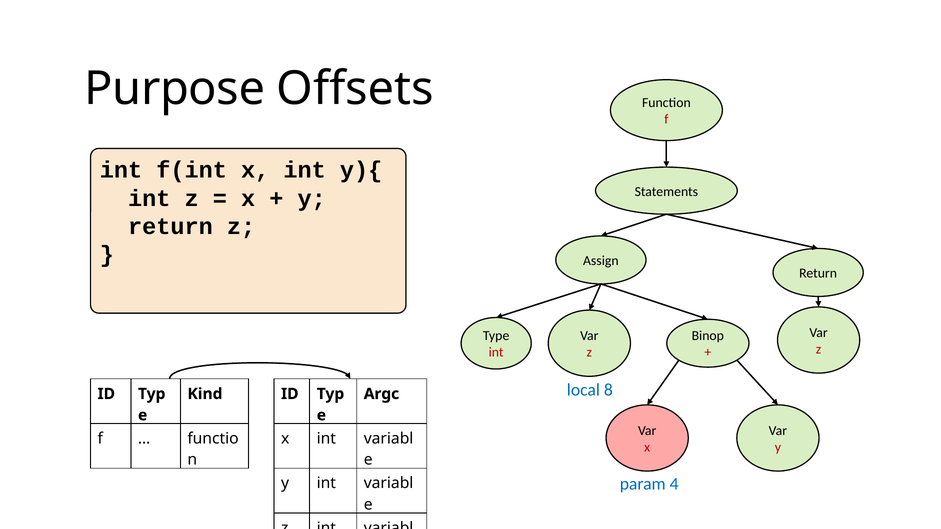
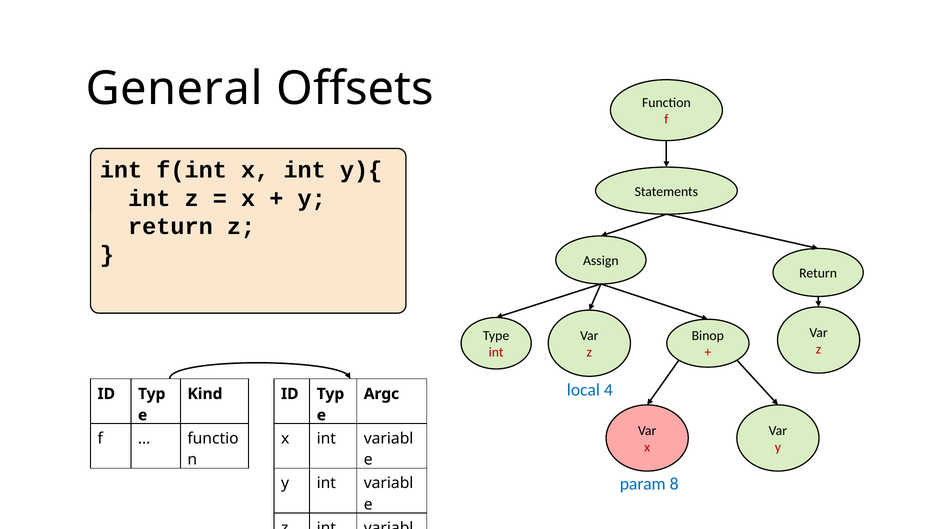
Purpose: Purpose -> General (174, 89)
8: 8 -> 4 (608, 390)
4: 4 -> 8 (674, 484)
